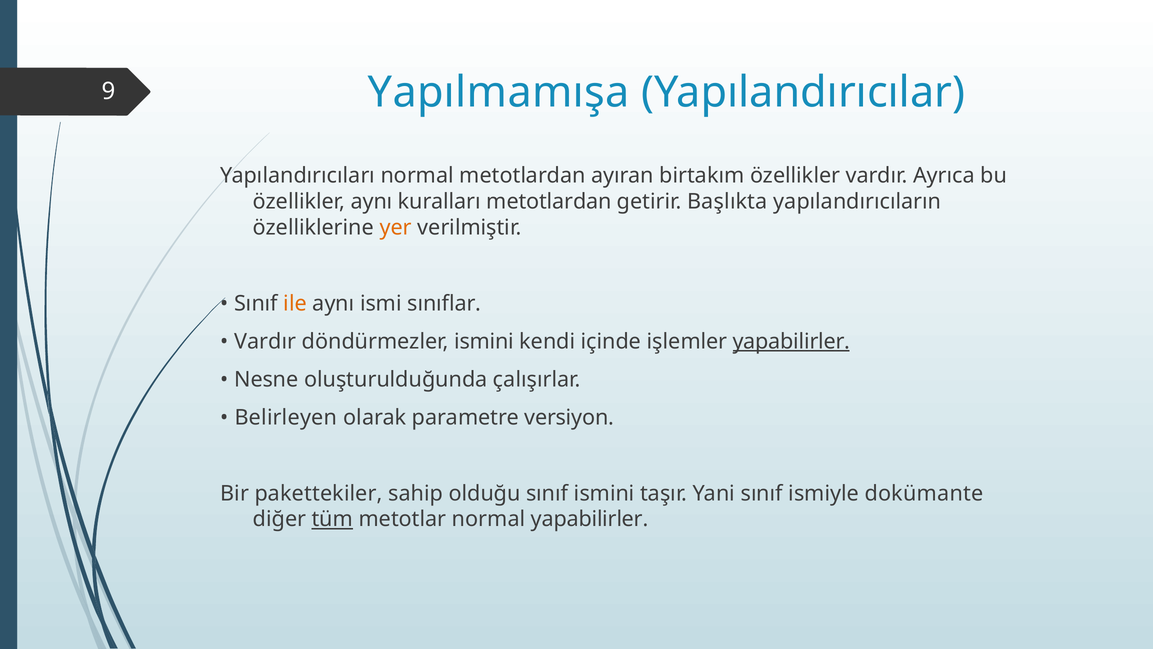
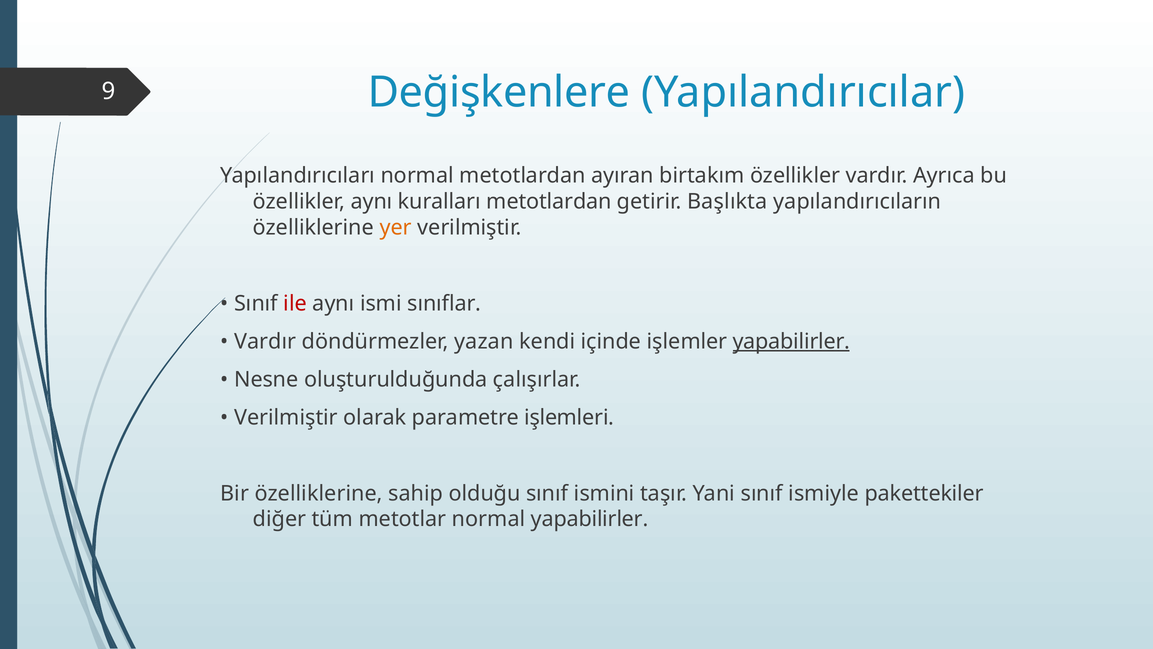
Yapılmamışa: Yapılmamışa -> Değişkenlere (499, 92)
ile colour: orange -> red (295, 303)
döndürmezler ismini: ismini -> yazan (484, 341)
Belirleyen: Belirleyen -> Verilmiştir (286, 417)
versiyon: versiyon -> işlemleri (569, 417)
Bir pakettekiler: pakettekiler -> özelliklerine (319, 493)
dokümante: dokümante -> pakettekiler (924, 493)
tüm underline: present -> none (332, 519)
